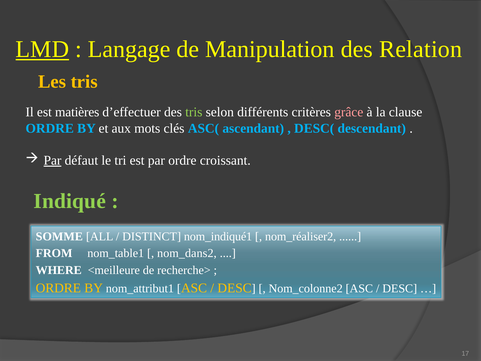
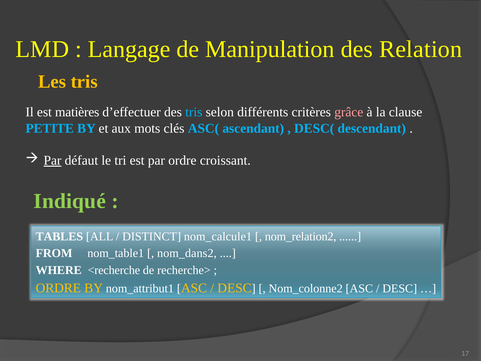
LMD underline: present -> none (42, 49)
tris colour: light green -> light blue (194, 112)
ORDRE: ORDRE -> PETITE (50, 128)
SOMME: SOMME -> TABLES (59, 236)
nom_indiqué1: nom_indiqué1 -> nom_calcule1 (218, 236)
nom_réaliser2: nom_réaliser2 -> nom_relation2 (301, 236)
<meilleure: <meilleure -> <recherche (114, 270)
